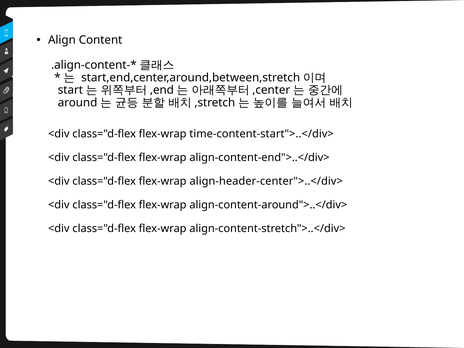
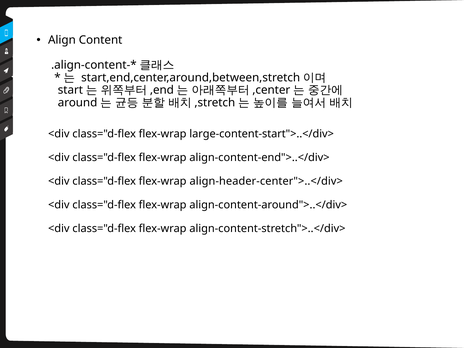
time-content-start">..</div>: time-content-start">..</div> -> large-content-start">..</div> (262, 134)
